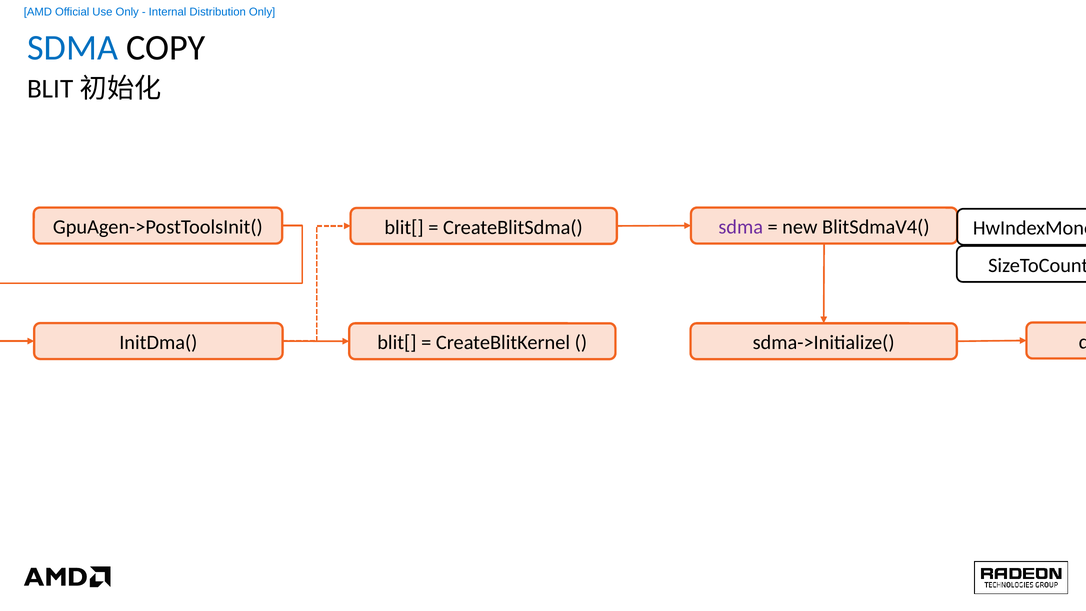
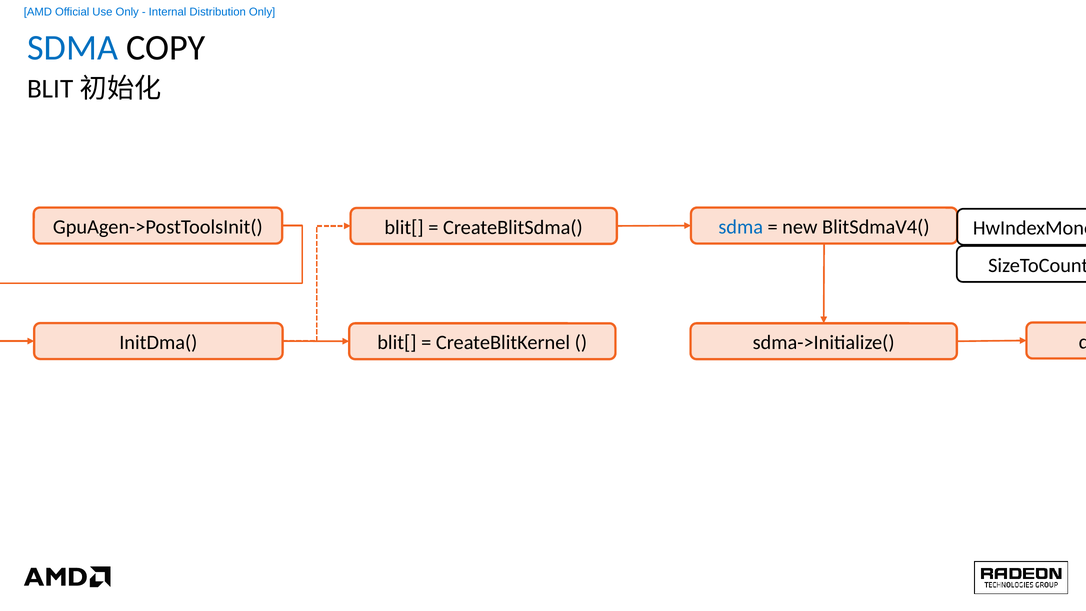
sdma colour: purple -> blue (741, 227)
